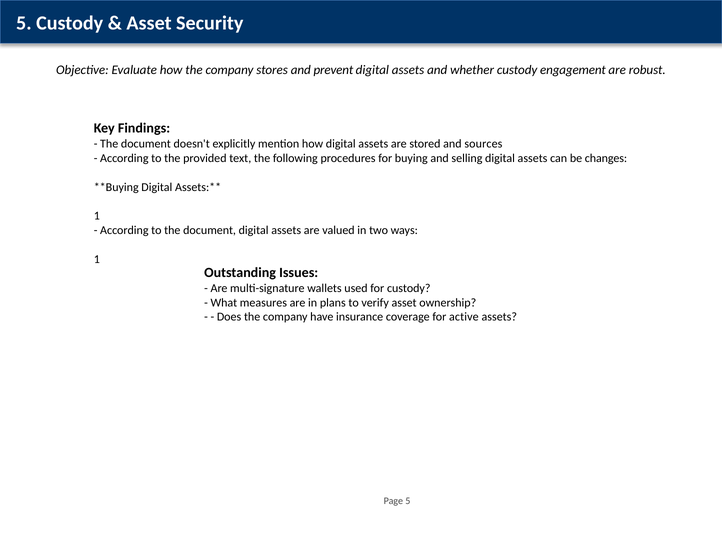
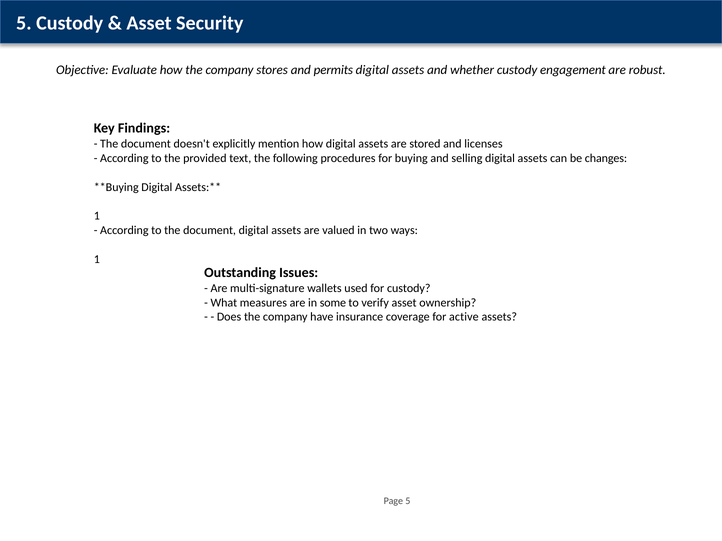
prevent: prevent -> permits (333, 70)
sources: sources -> licenses (483, 144)
plans: plans -> some (333, 303)
